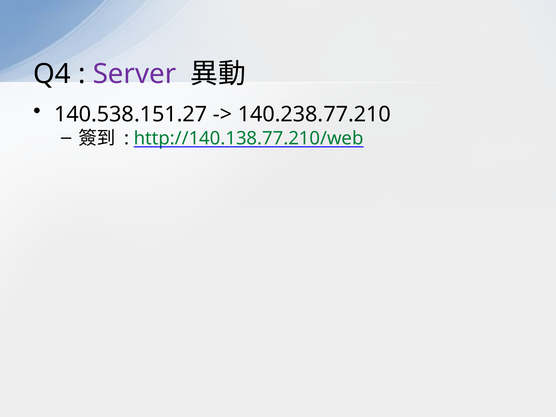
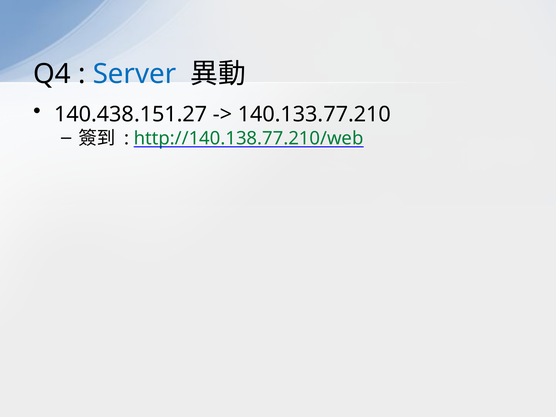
Server colour: purple -> blue (135, 74)
140.538.151.27: 140.538.151.27 -> 140.438.151.27 (131, 115)
140.238.77.210: 140.238.77.210 -> 140.133.77.210 (314, 115)
